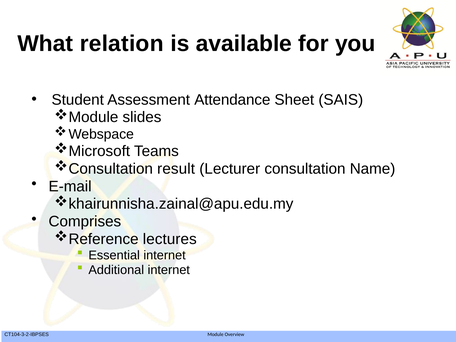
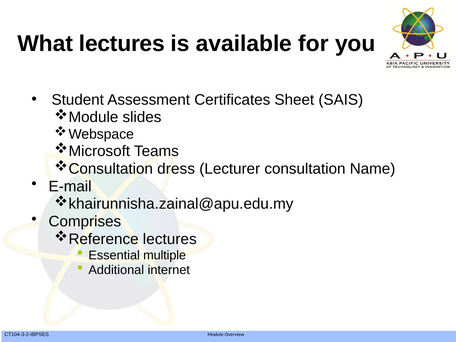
What relation: relation -> lectures (122, 44)
Attendance: Attendance -> Certificates (232, 100)
result: result -> dress (176, 169)
Essential internet: internet -> multiple (165, 255)
